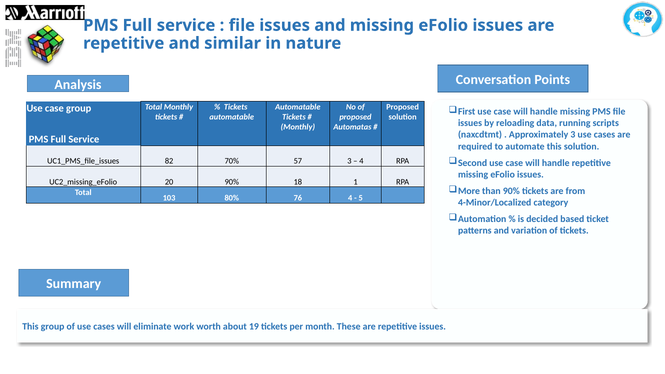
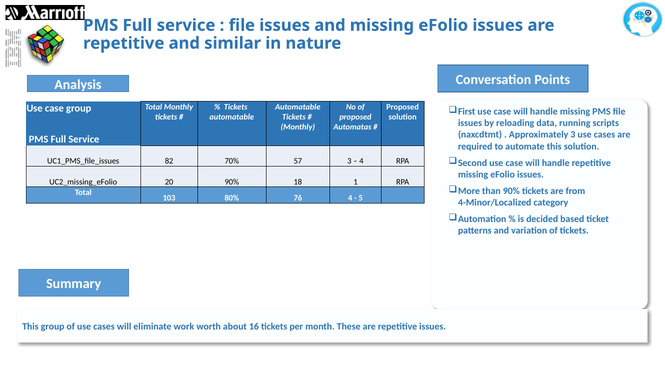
19: 19 -> 16 (254, 327)
